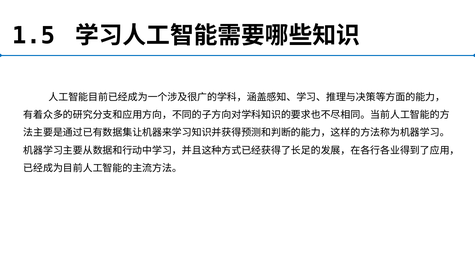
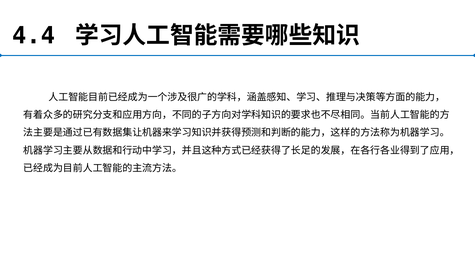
1.5: 1.5 -> 4.4 (34, 36)
